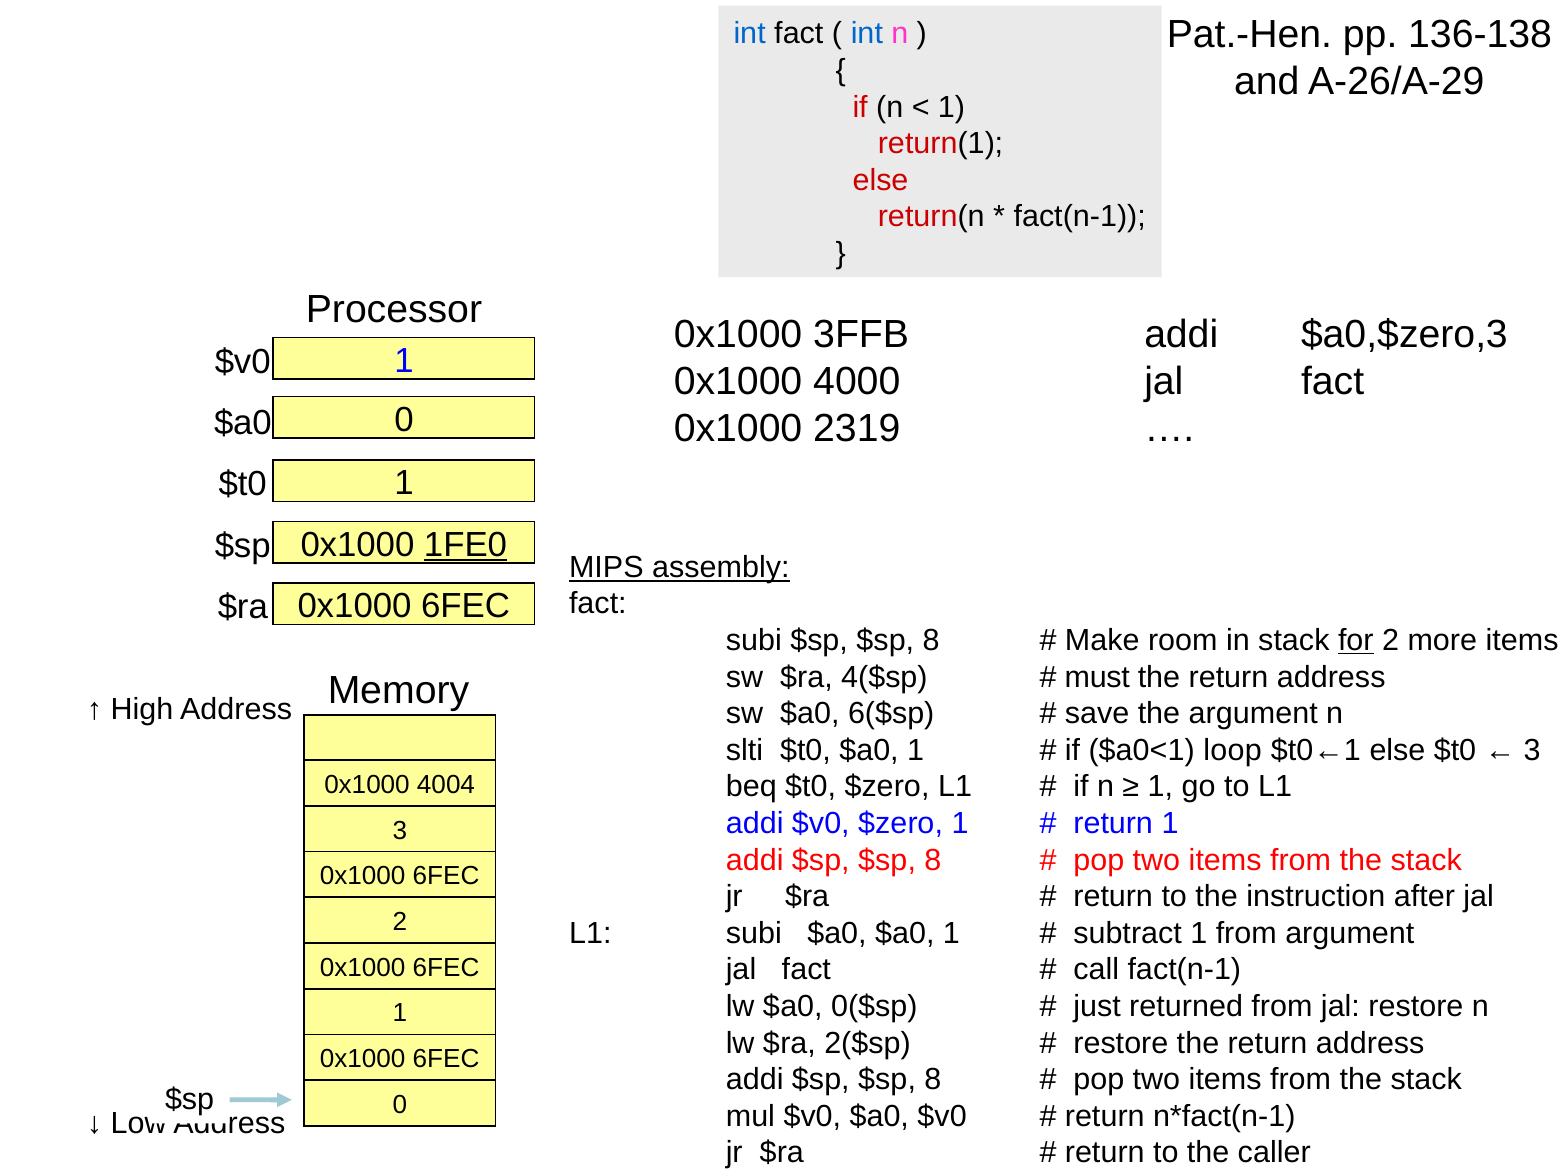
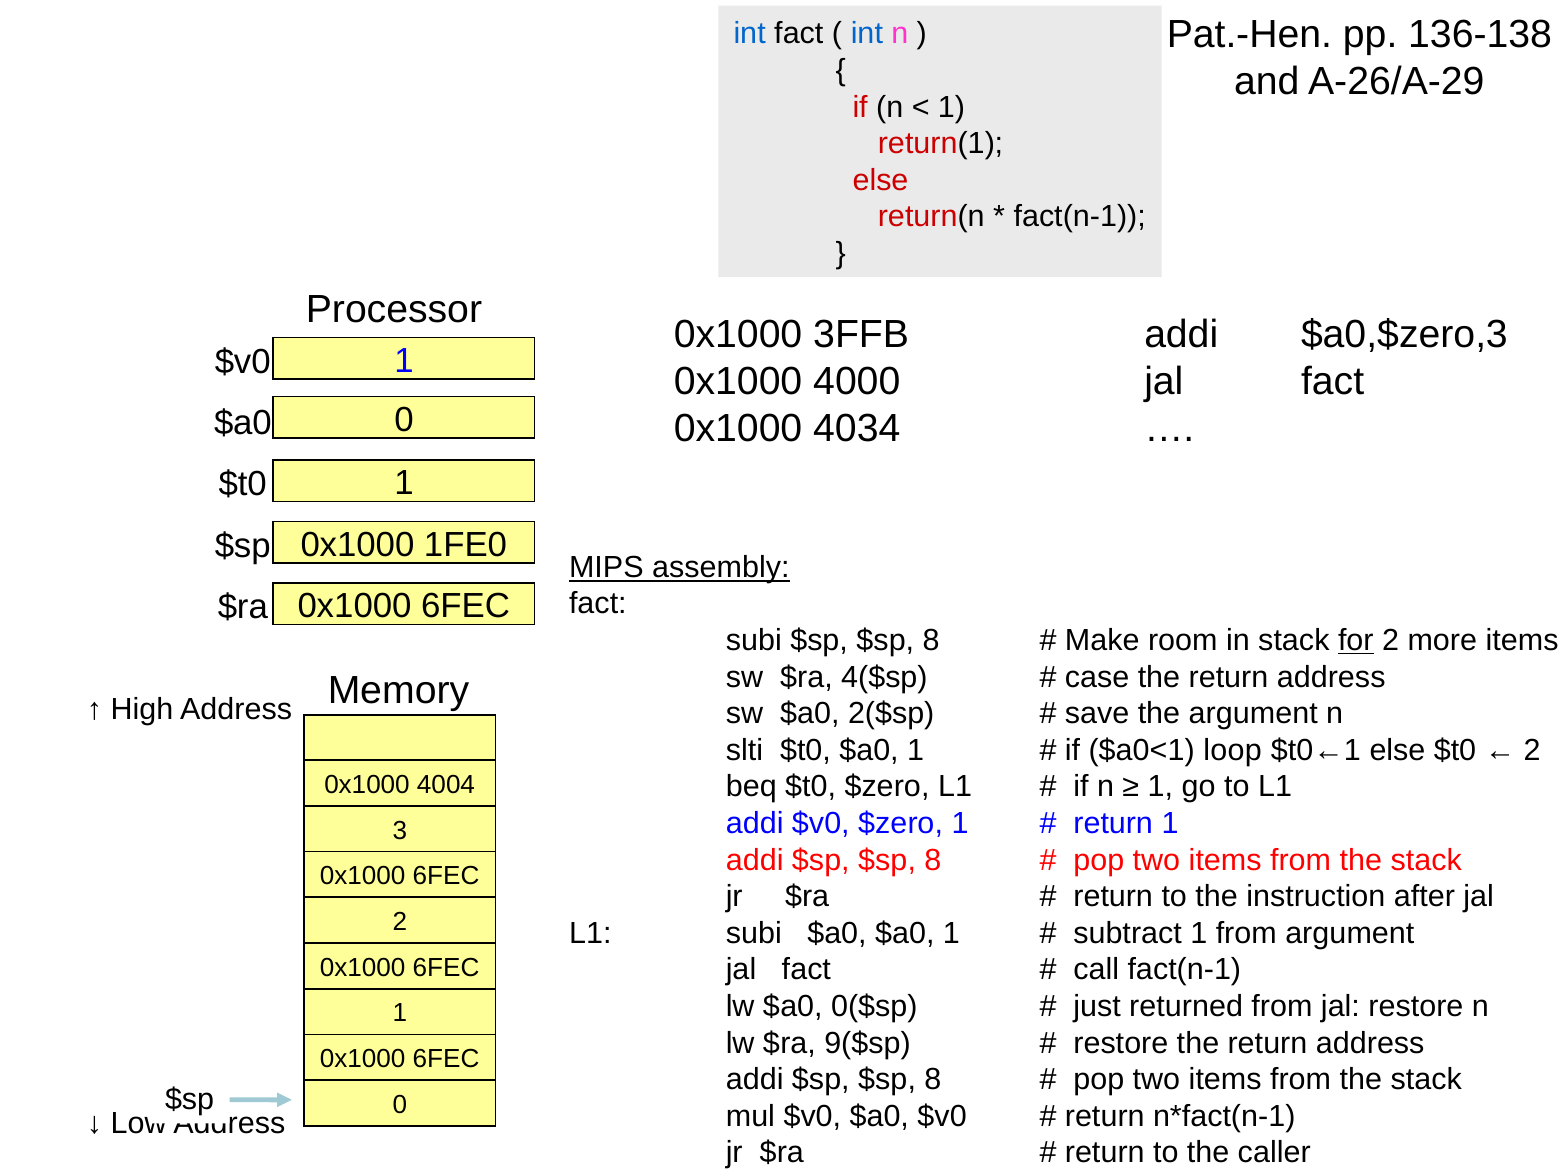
2319: 2319 -> 4034 (857, 429)
1FE0 underline: present -> none (466, 545)
must: must -> case (1097, 677)
6($sp: 6($sp -> 2($sp (891, 714)
3: 3 -> 2 (1532, 750)
2($sp: 2($sp -> 9($sp (867, 1043)
